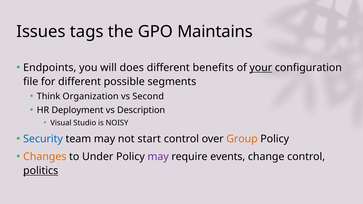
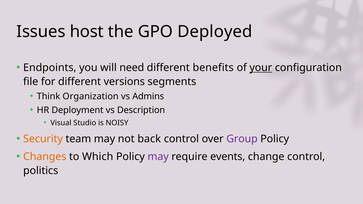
tags: tags -> host (87, 32)
Maintains: Maintains -> Deployed (215, 32)
does: does -> need (132, 68)
possible: possible -> versions (124, 82)
Second: Second -> Admins (148, 96)
Security colour: blue -> orange (43, 139)
start: start -> back (149, 139)
Group colour: orange -> purple (242, 139)
Under: Under -> Which (98, 157)
politics underline: present -> none (41, 171)
